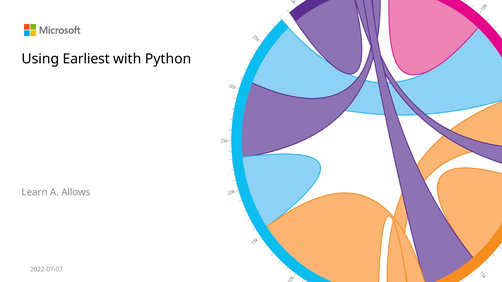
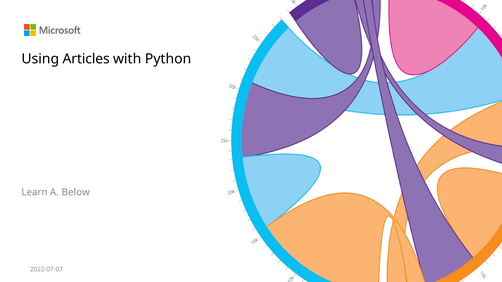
Earliest: Earliest -> Articles (86, 59)
Allows: Allows -> Below (76, 192)
